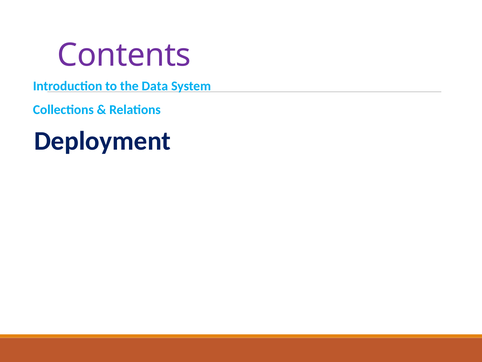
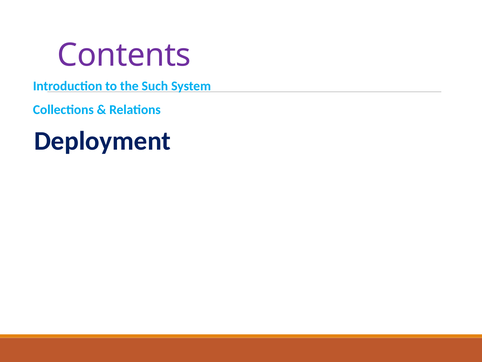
Data: Data -> Such (155, 86)
